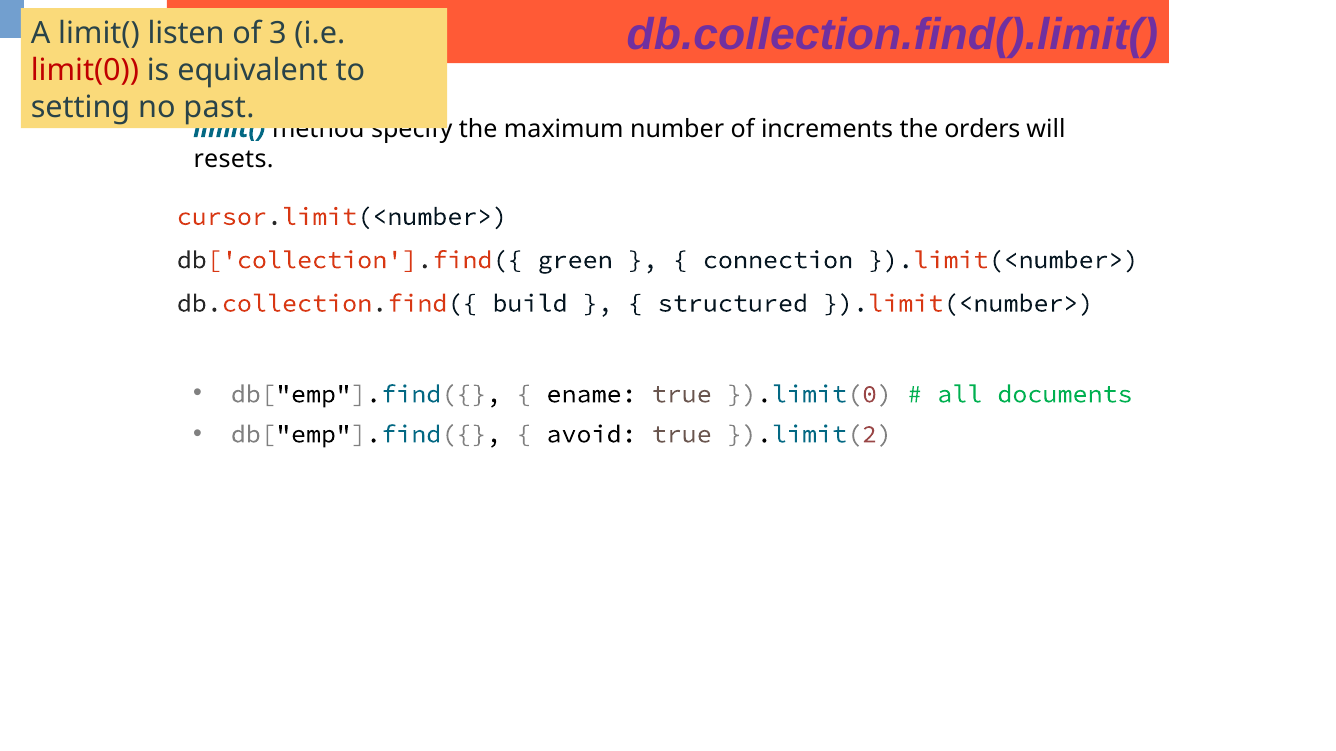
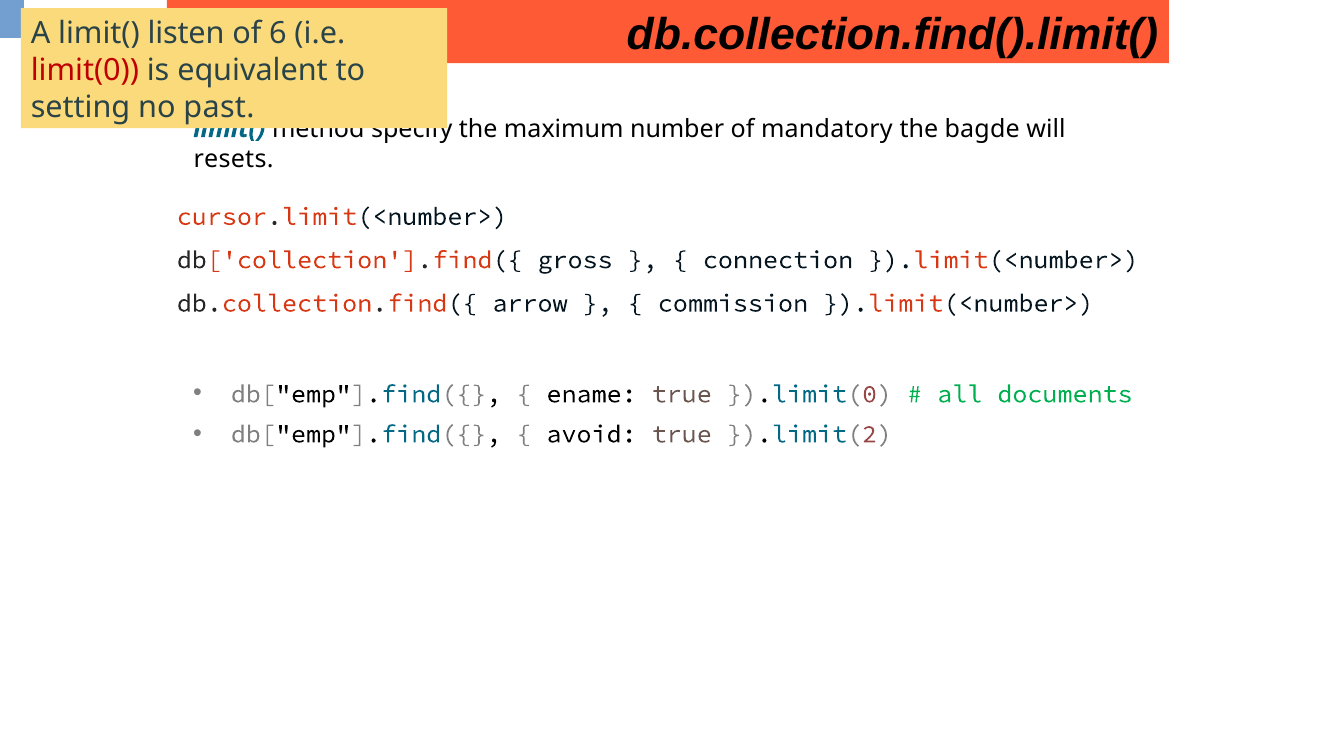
db.collection.find().limit( colour: purple -> black (893, 35)
3: 3 -> 6 (278, 34)
increments: increments -> mandatory (827, 129)
orders: orders -> bagde (982, 129)
green: green -> gross (575, 260)
build: build -> arrow (530, 303)
structured: structured -> commission (733, 303)
